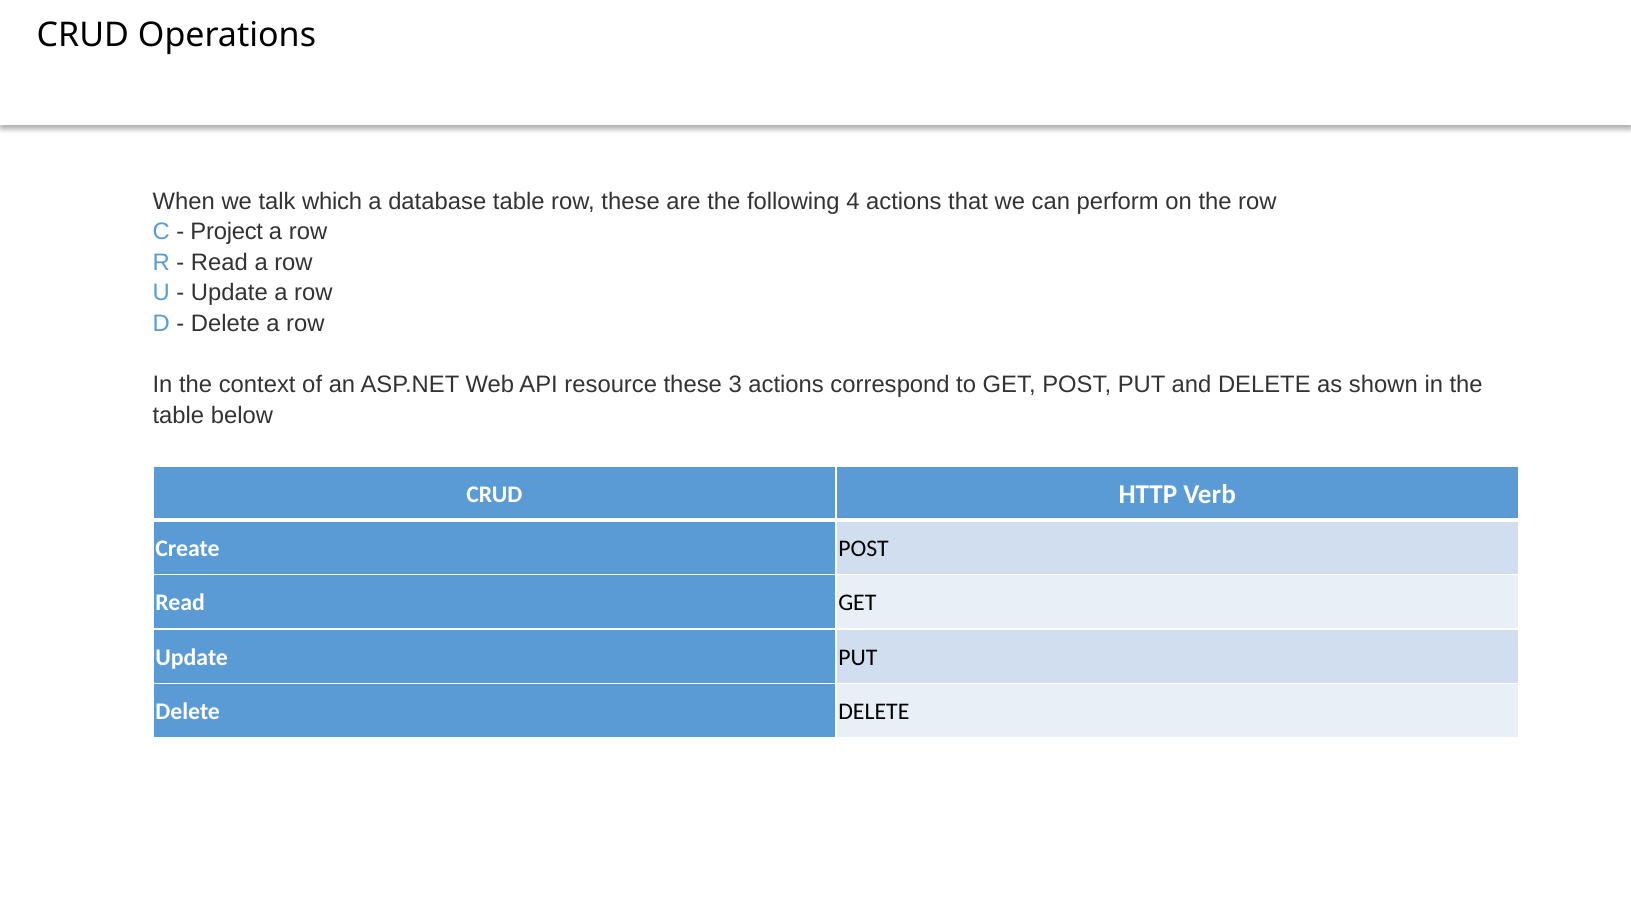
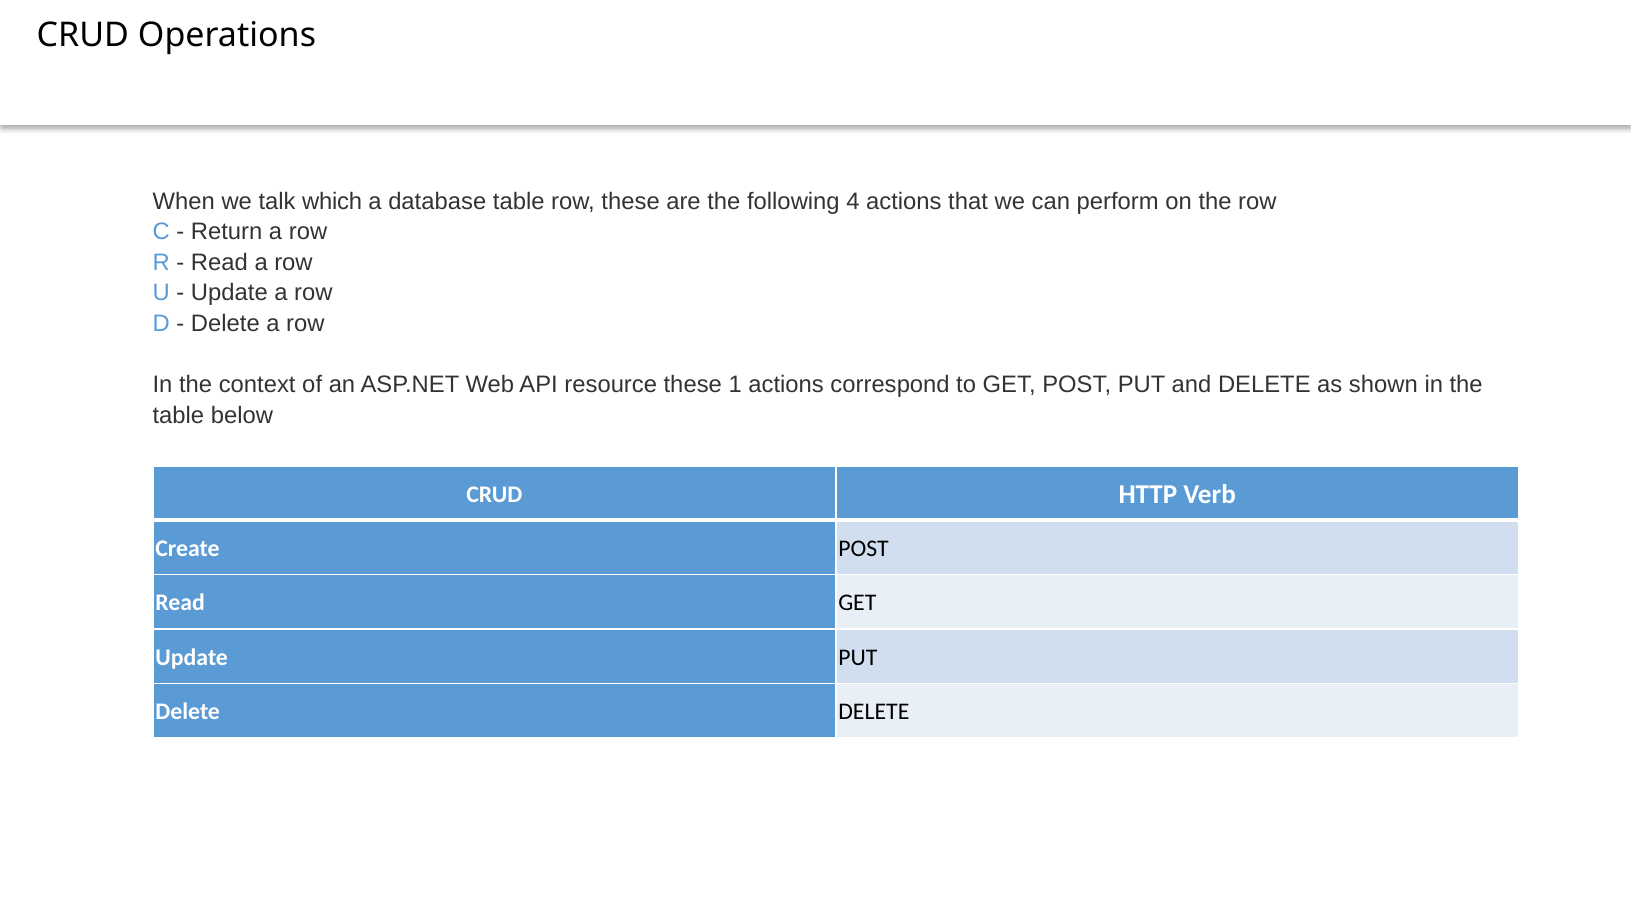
Project: Project -> Return (227, 232)
3: 3 -> 1 (735, 385)
